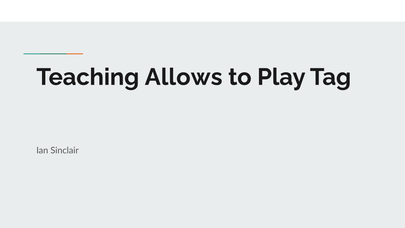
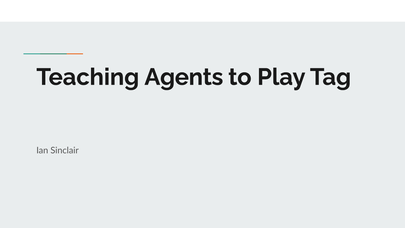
Allows: Allows -> Agents (184, 77)
